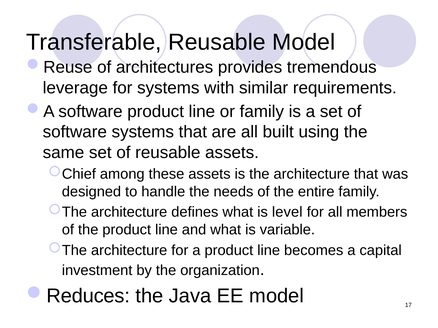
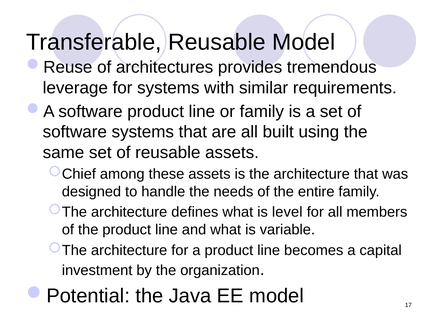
Reduces: Reduces -> Potential (88, 296)
